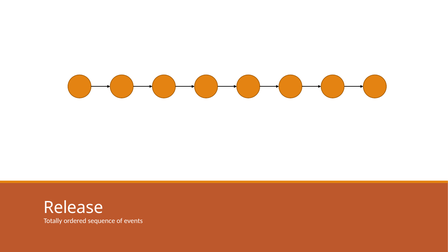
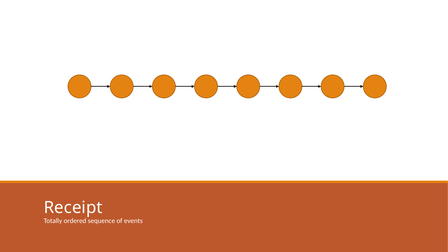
Release: Release -> Receipt (73, 208)
